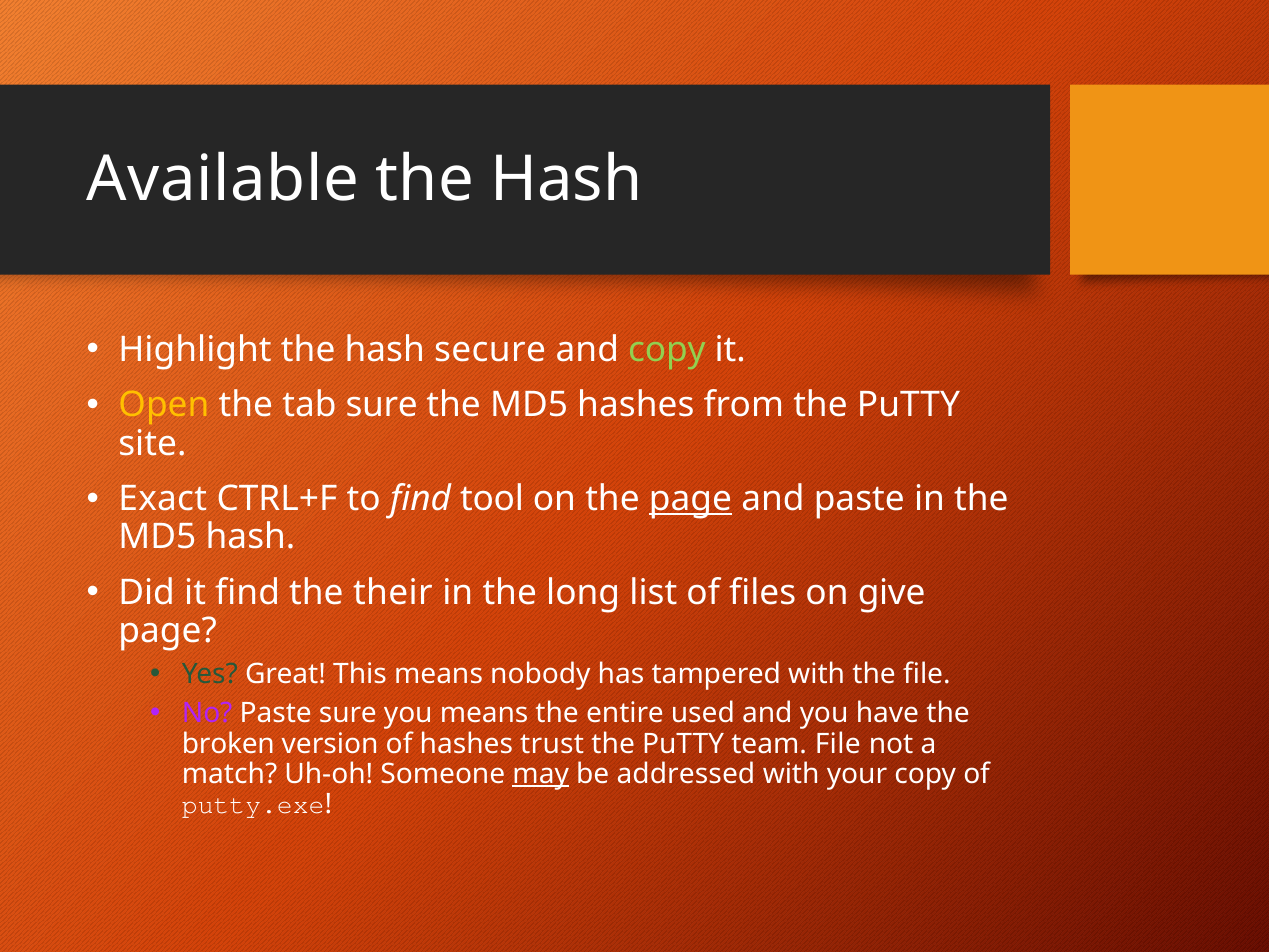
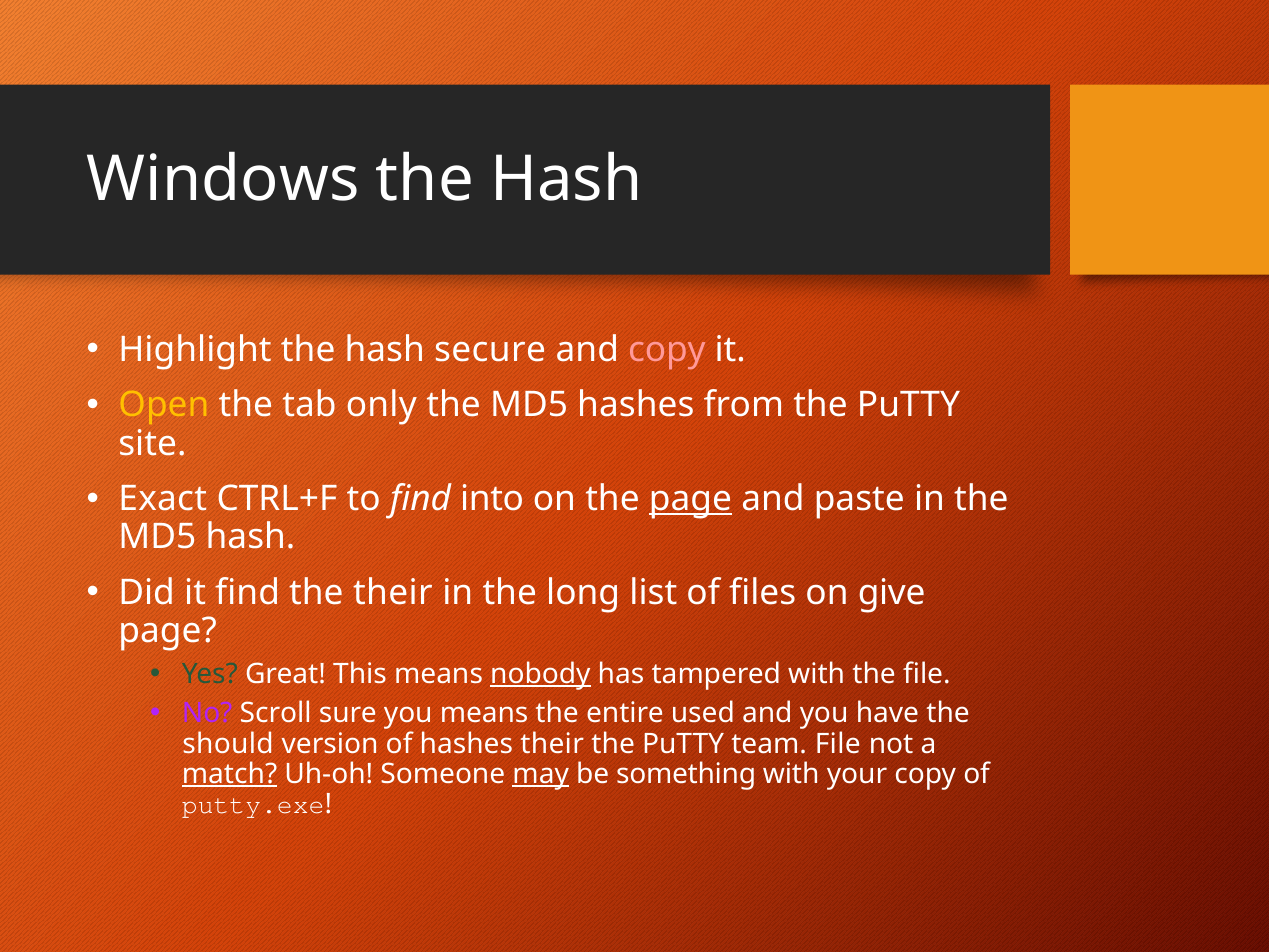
Available: Available -> Windows (223, 179)
copy colour: light green -> pink (667, 349)
tab sure: sure -> only (381, 405)
tool: tool -> into (492, 499)
nobody underline: none -> present (540, 674)
No Paste: Paste -> Scroll (276, 713)
broken: broken -> should (228, 744)
hashes trust: trust -> their (552, 744)
match underline: none -> present (230, 774)
addressed: addressed -> something (686, 774)
